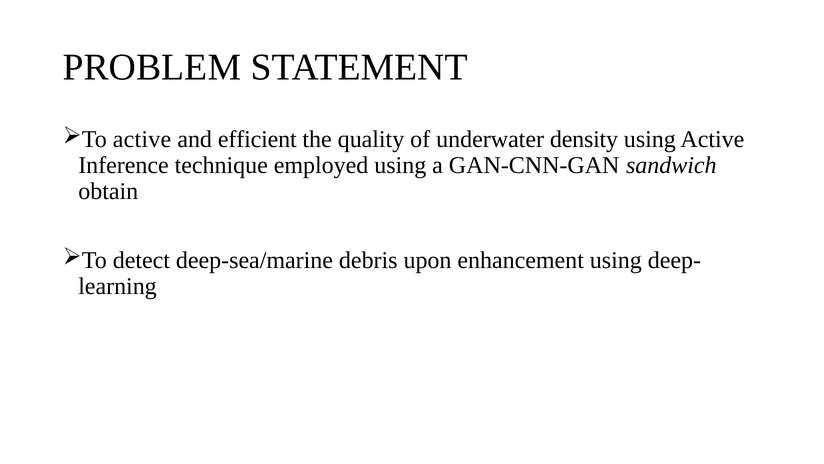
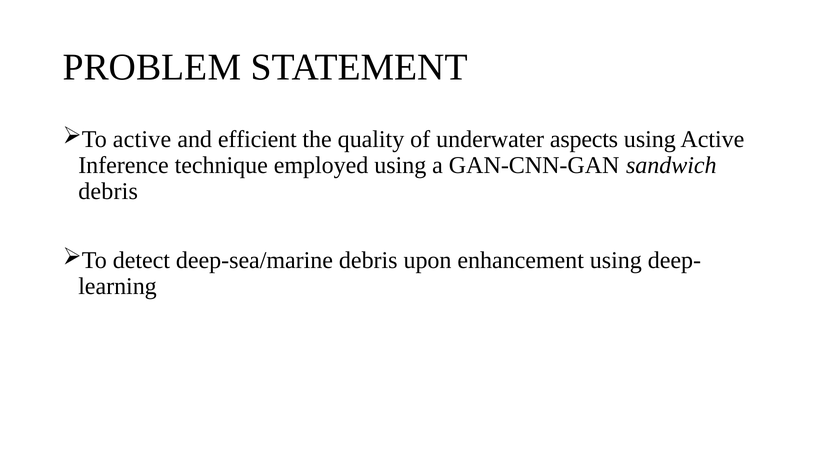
density: density -> aspects (584, 139)
obtain: obtain -> debris (108, 191)
